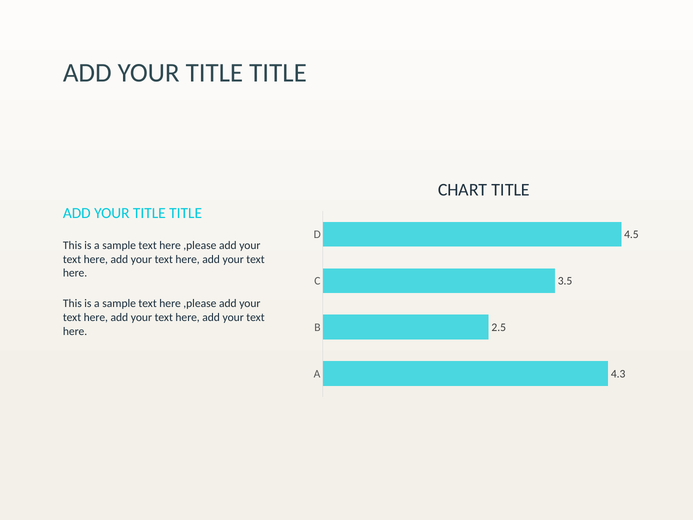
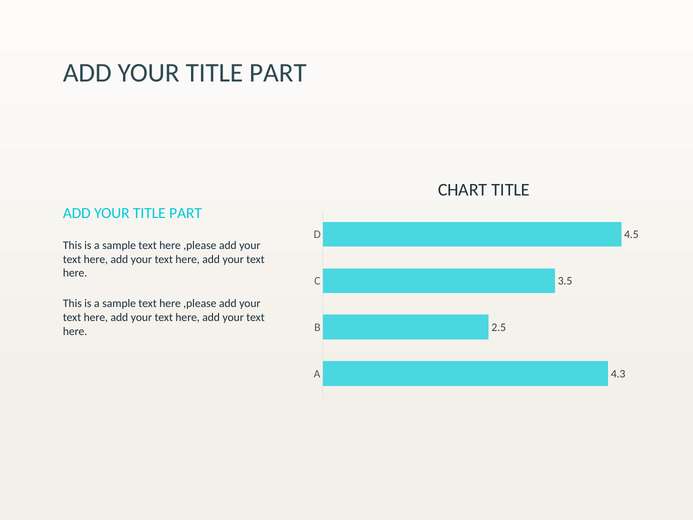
TITLE: TITLE -> PART (278, 73)
TITLE: TITLE -> PART (186, 213)
